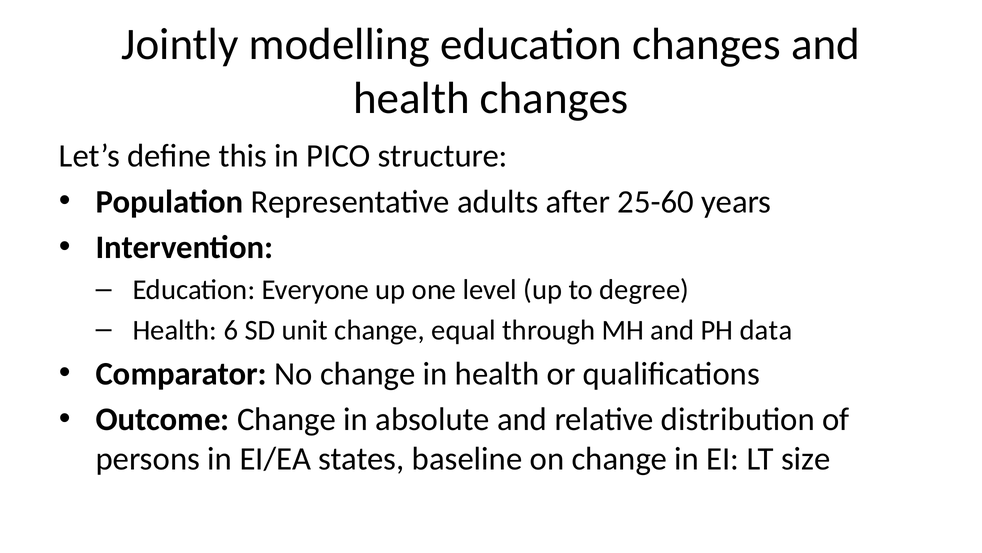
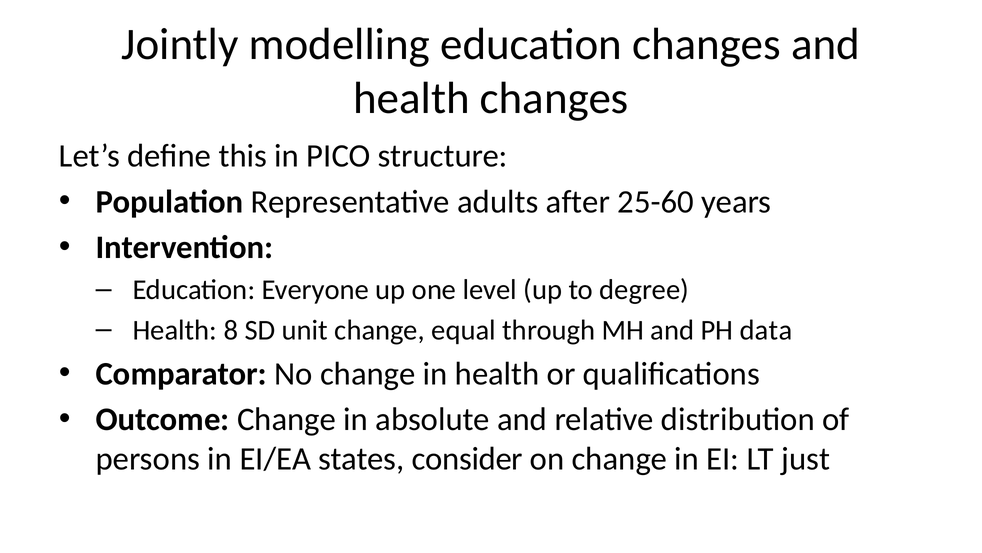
6: 6 -> 8 (231, 330)
baseline: baseline -> consider (467, 458)
size: size -> just (806, 458)
